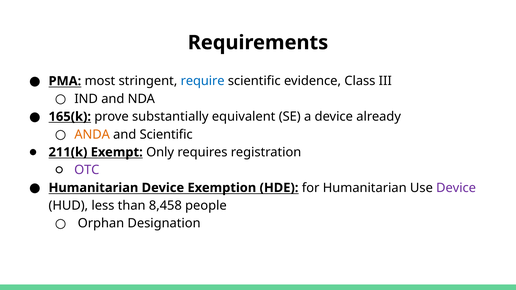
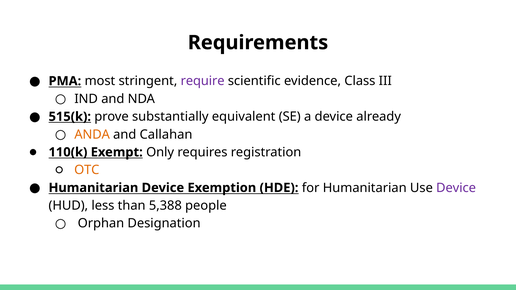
require colour: blue -> purple (203, 81)
165(k: 165(k -> 515(k (70, 117)
and Scientific: Scientific -> Callahan (166, 135)
211(k: 211(k -> 110(k (68, 152)
OTC colour: purple -> orange (87, 170)
8,458: 8,458 -> 5,388 (165, 206)
